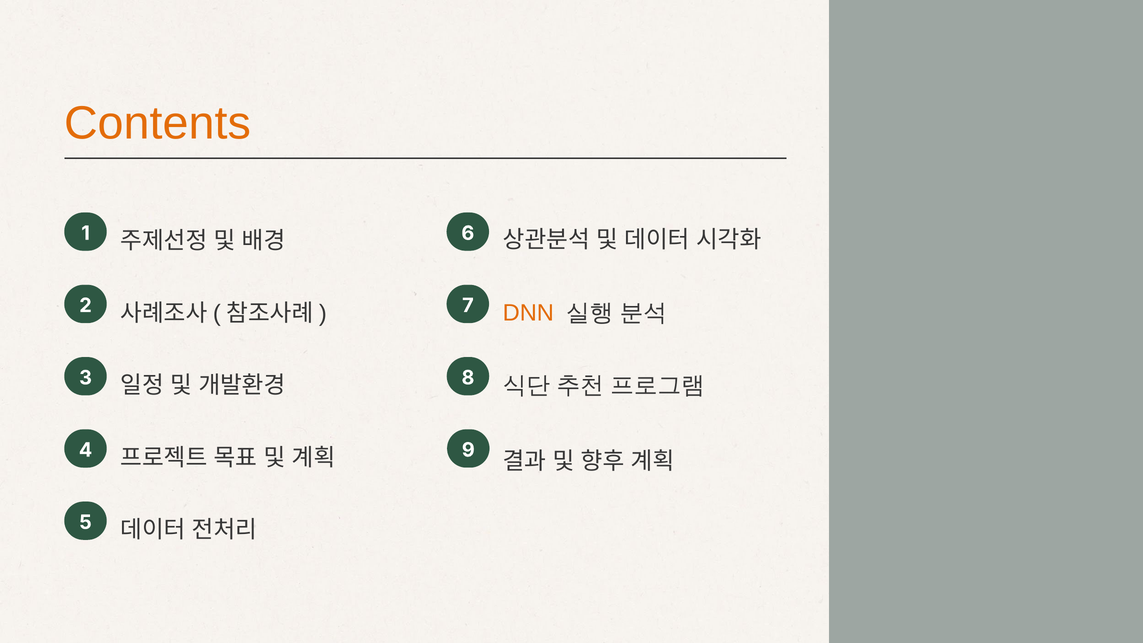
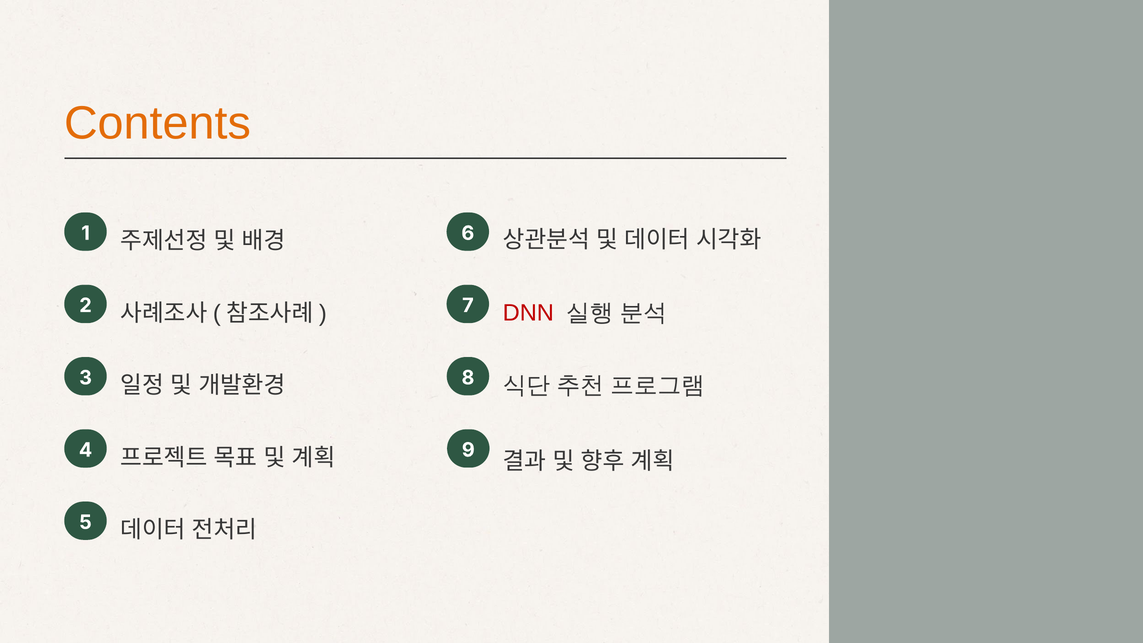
DNN colour: orange -> red (528, 313)
